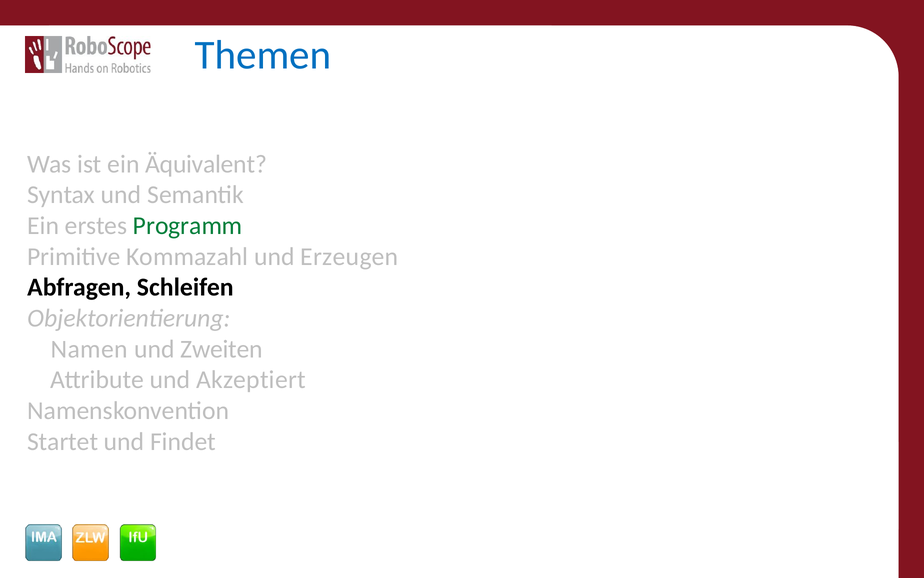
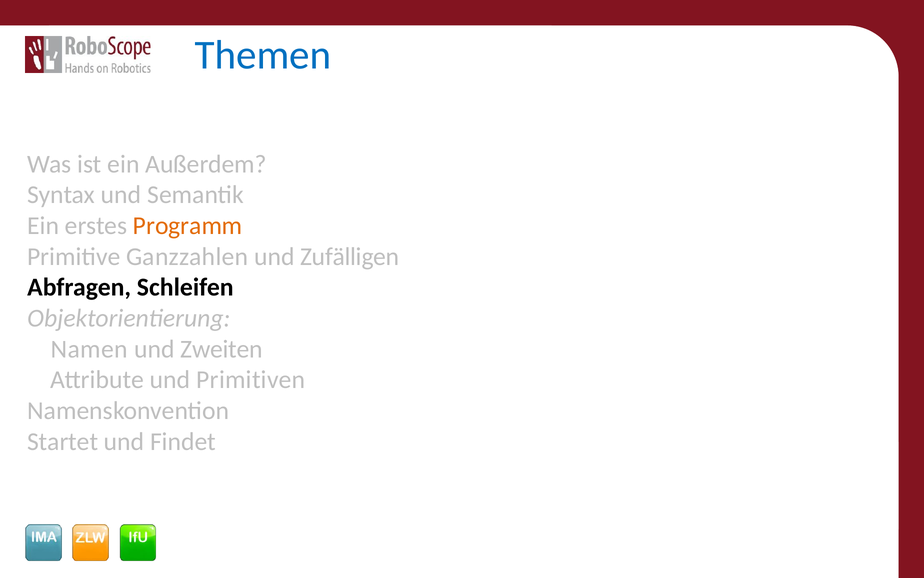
Äquivalent: Äquivalent -> Außerdem (206, 164)
Programm colour: green -> orange (188, 226)
Kommazahl: Kommazahl -> Ganzzahlen (187, 256)
Erzeugen: Erzeugen -> Zufälligen (350, 256)
Akzeptiert: Akzeptiert -> Primitiven (251, 380)
